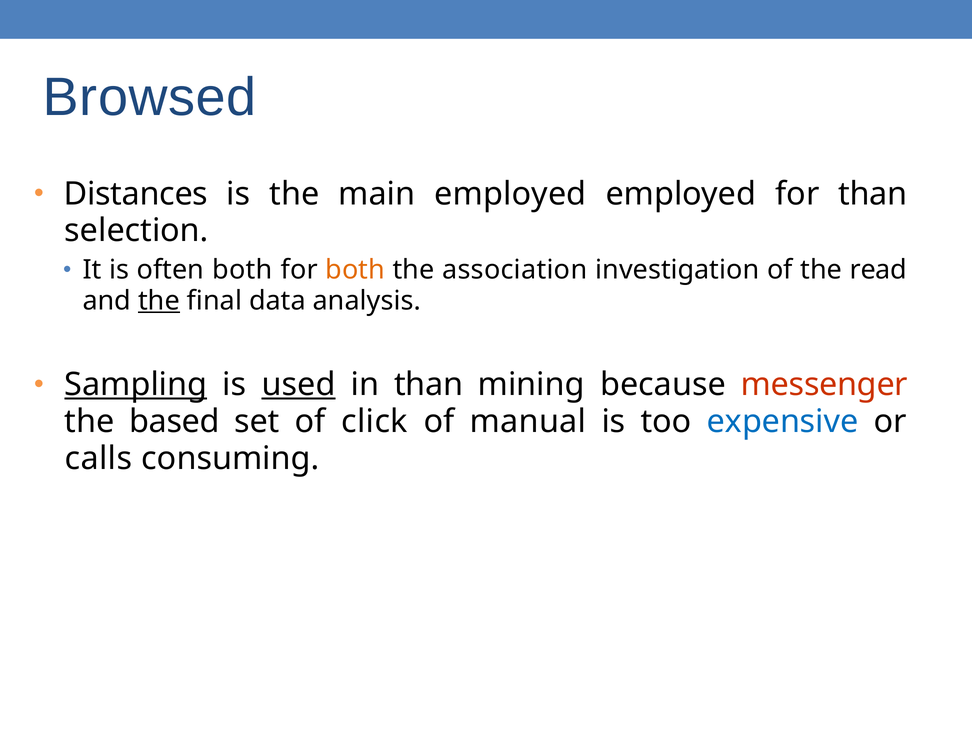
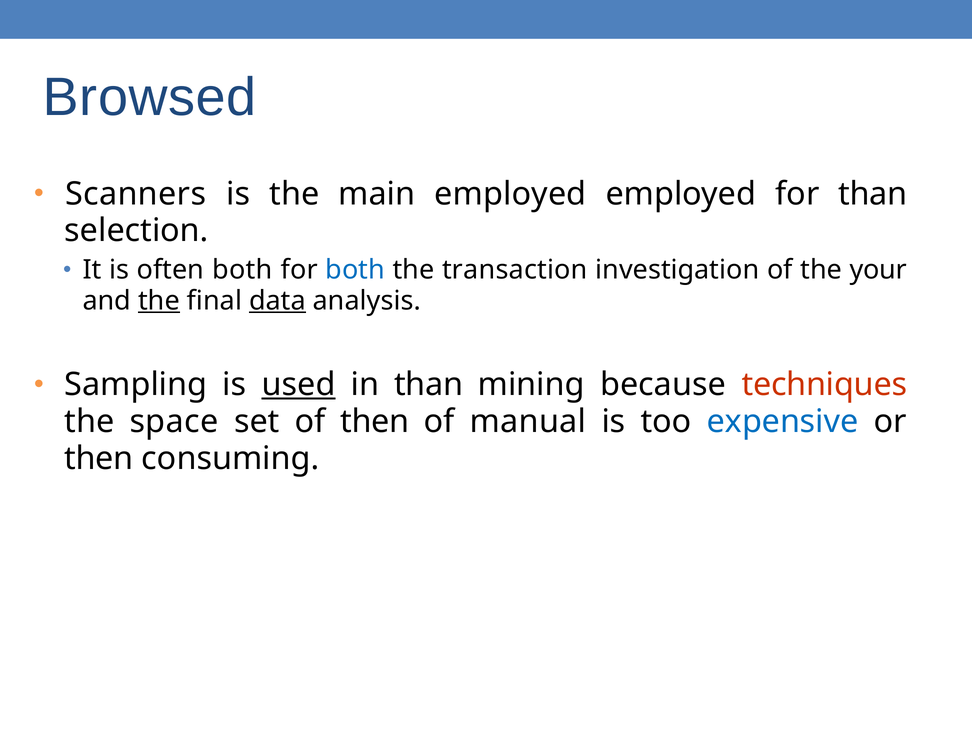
Distances: Distances -> Scanners (136, 194)
both colour: orange -> blue (355, 270)
association: association -> transaction (515, 270)
read: read -> your (878, 270)
data underline: none -> present (277, 301)
Sampling underline: present -> none (136, 385)
messenger: messenger -> techniques (824, 385)
based: based -> space (174, 421)
of click: click -> then (375, 421)
calls: calls -> then (99, 458)
